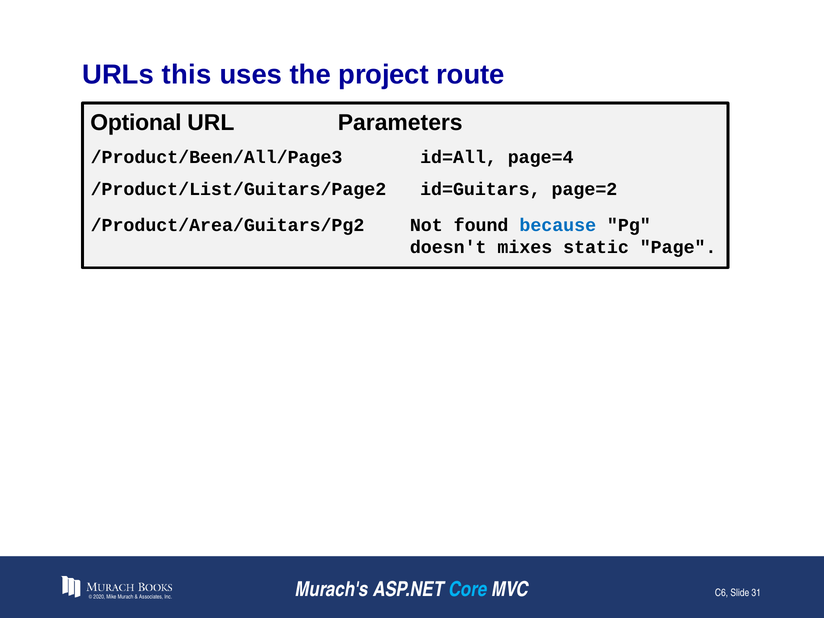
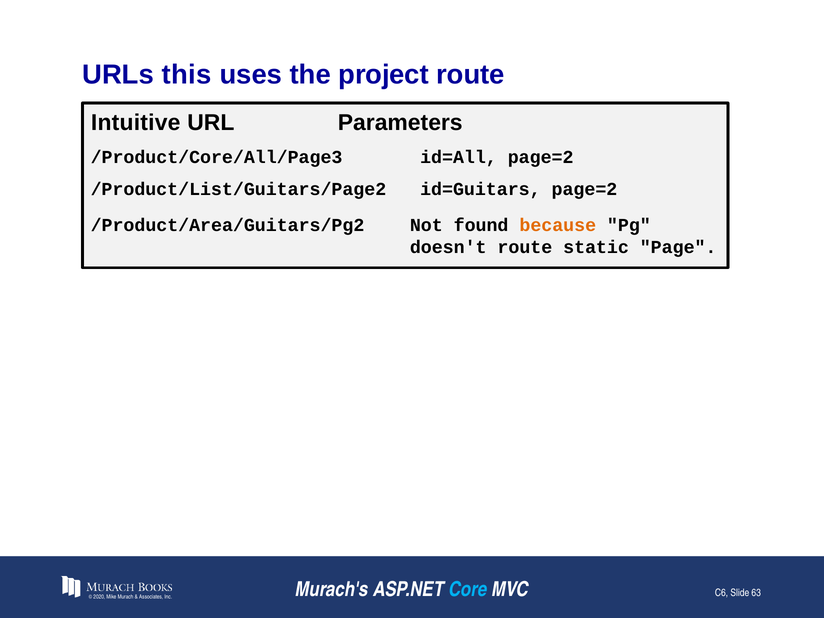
Optional: Optional -> Intuitive (136, 122)
/Product/Been/All/Page3: /Product/Been/All/Page3 -> /Product/Core/All/Page3 (217, 157)
id=All page=4: page=4 -> page=2 (541, 157)
because colour: blue -> orange (558, 225)
doesn't mixes: mixes -> route (525, 247)
31: 31 -> 63 (756, 593)
